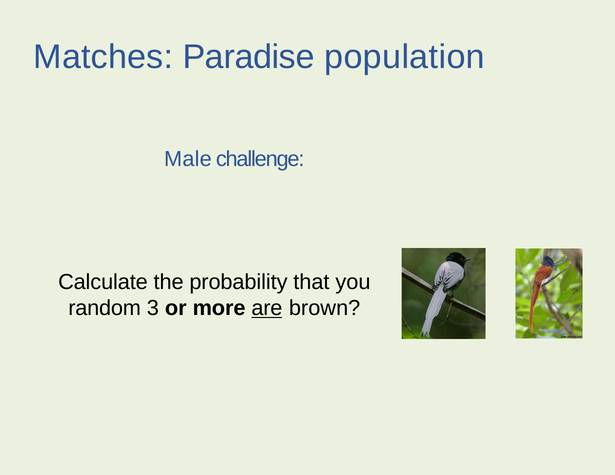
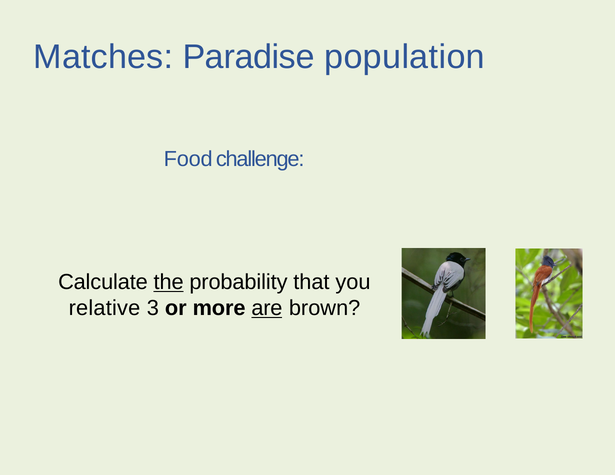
Male: Male -> Food (188, 159)
the underline: none -> present (169, 282)
random: random -> relative (104, 308)
